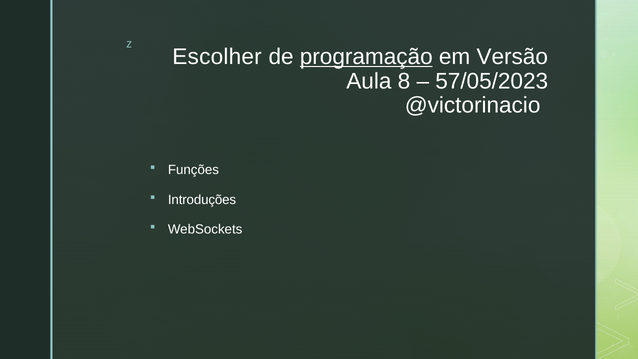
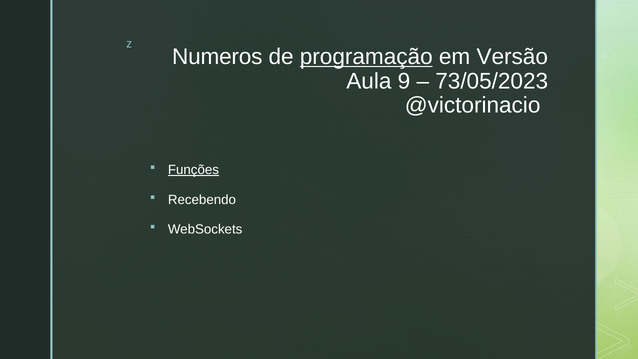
Escolher: Escolher -> Numeros (217, 57)
8: 8 -> 9 (404, 81)
57/05/2023: 57/05/2023 -> 73/05/2023 (492, 81)
Funções underline: none -> present (193, 170)
Introduções: Introduções -> Recebendo (202, 200)
